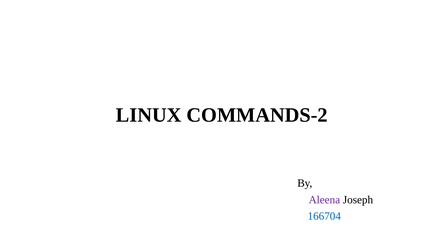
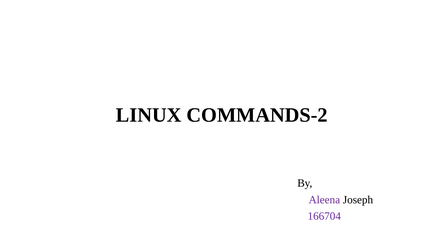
166704 colour: blue -> purple (324, 216)
